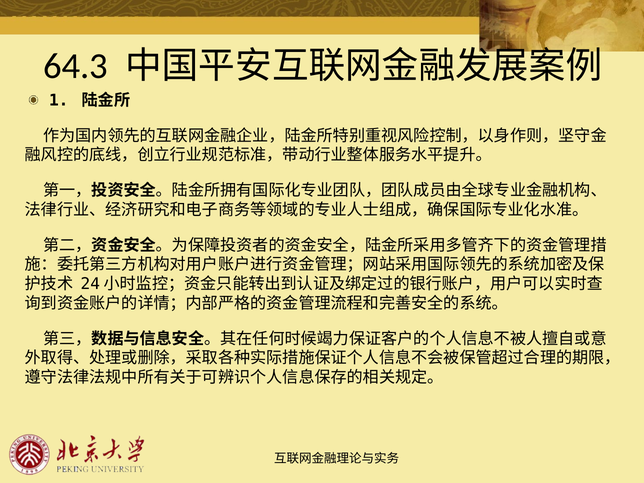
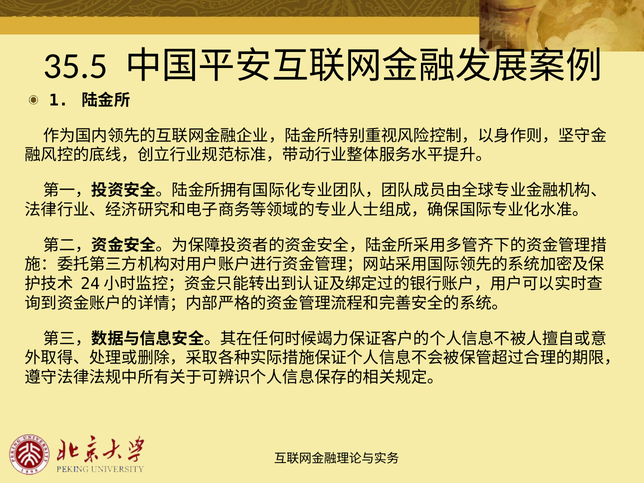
64.3: 64.3 -> 35.5 (76, 66)
